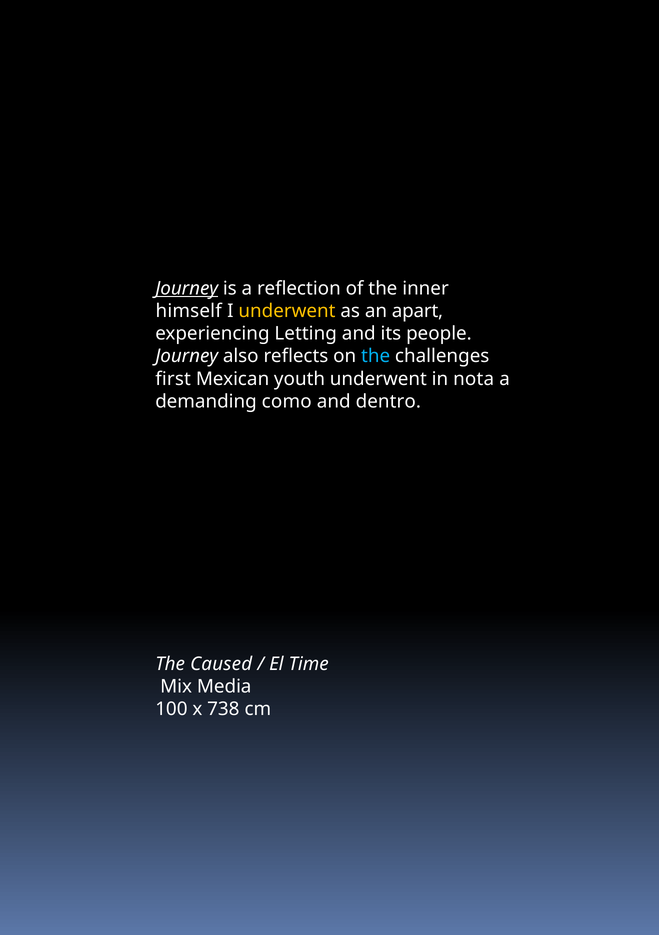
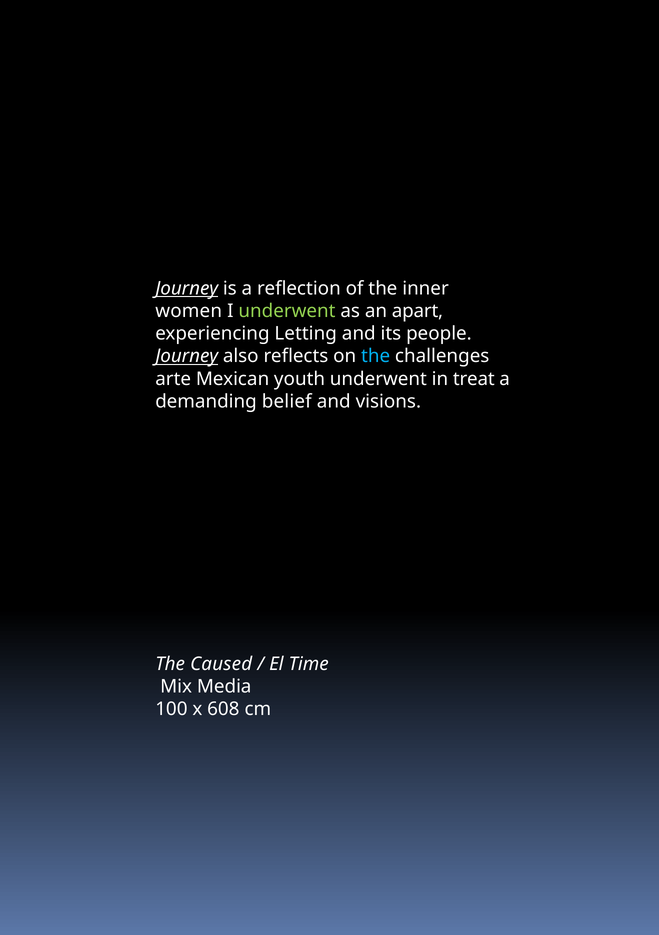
himself: himself -> women (189, 311)
underwent colour: yellow -> light green (287, 311)
Journey underline: none -> present (187, 356)
first: first -> arte (173, 379)
nota: nota -> treat (474, 379)
como: como -> belief (287, 402)
dentro: dentro -> visions (388, 402)
738: 738 -> 608 (223, 709)
